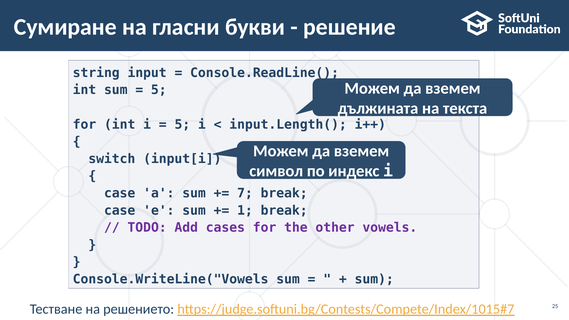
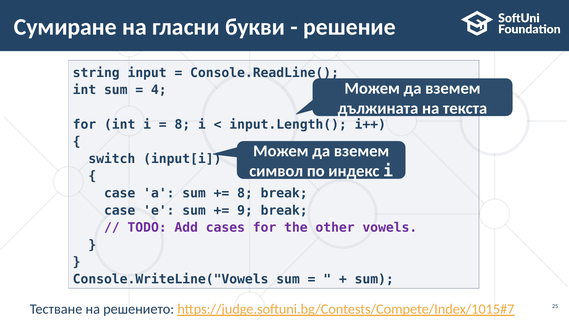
5: 5 -> 4 (159, 90)
5: 5 -> 8 (182, 124)
7: 7 -> 8 (245, 193)
1: 1 -> 9 (245, 211)
